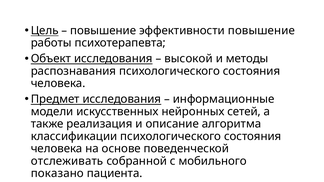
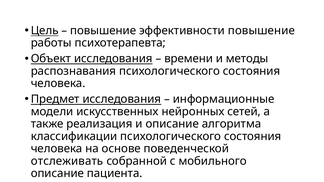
высокой: высокой -> времени (189, 59)
показано: показано -> описание (57, 174)
